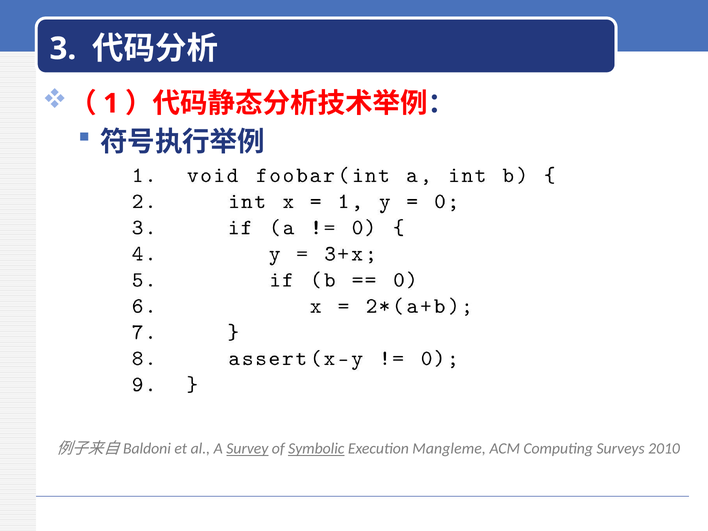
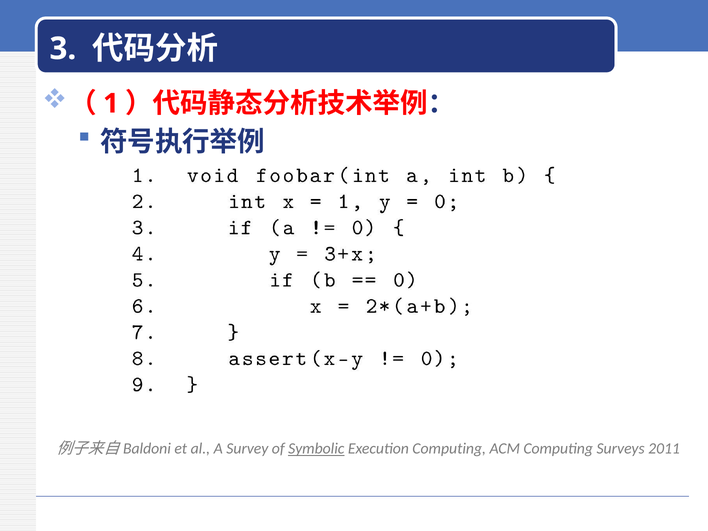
Survey underline: present -> none (247, 449)
Execution Mangleme: Mangleme -> Computing (449, 449)
2010: 2010 -> 2011 (664, 449)
